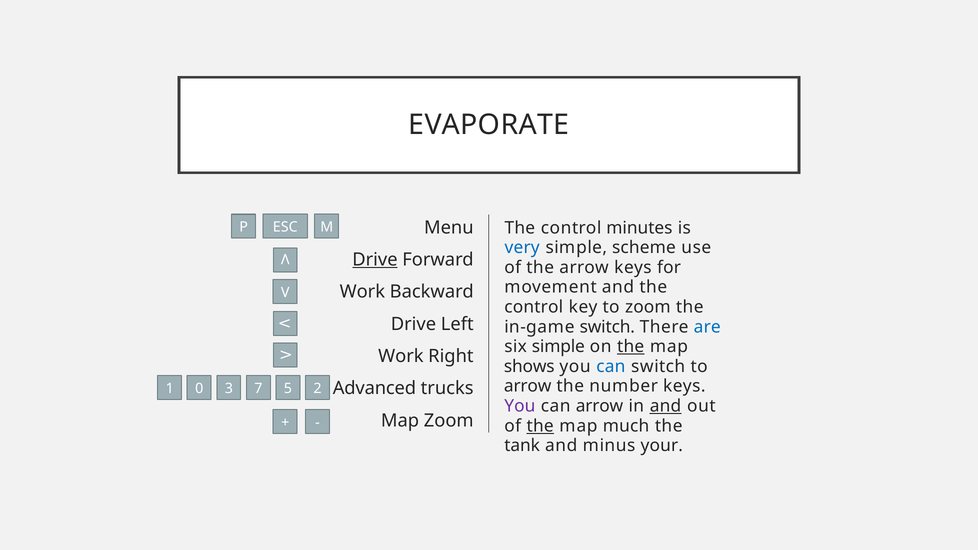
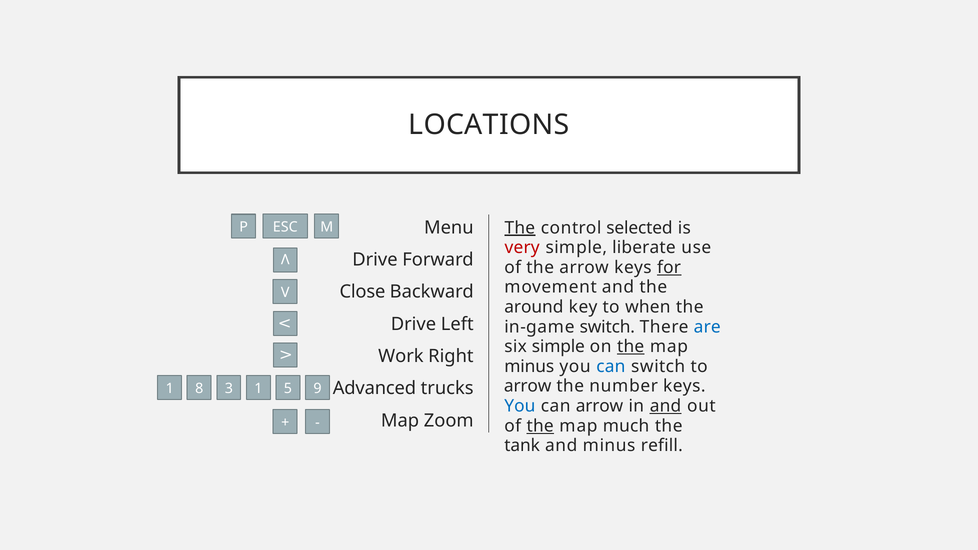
EVAPORATE: EVAPORATE -> LOCATIONS (489, 125)
The underline: none -> present (520, 228)
minutes: minutes -> selected (639, 228)
very colour: blue -> red (522, 248)
scheme: scheme -> liberate (644, 248)
Drive underline: present -> none (375, 260)
for underline: none -> present (669, 267)
Work: Work -> Close (362, 292)
control: control -> around (534, 307)
to zoom: zoom -> when (648, 307)
shows: shows -> minus (529, 367)
0: 0 -> 8 (199, 389)
3 7: 7 -> 1 (258, 389)
2: 2 -> 9 (317, 389)
You colour: purple -> blue (520, 406)
your: your -> refill (662, 446)
